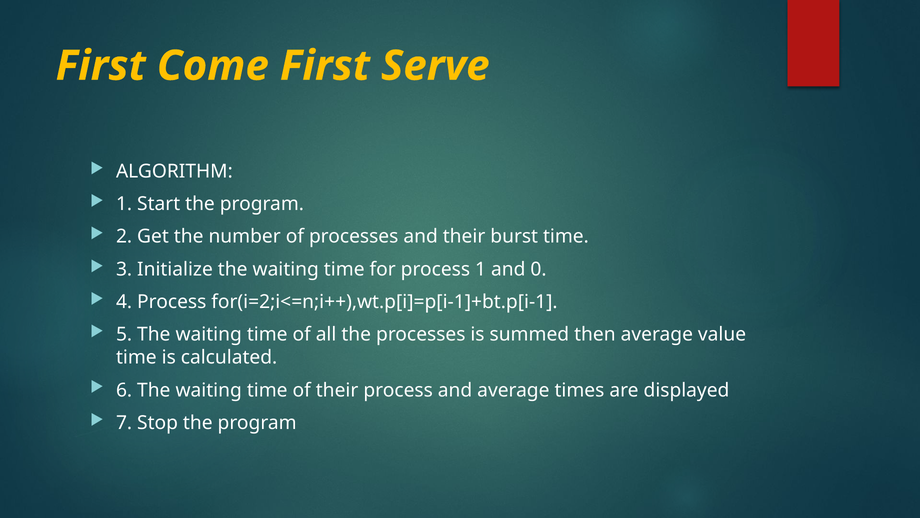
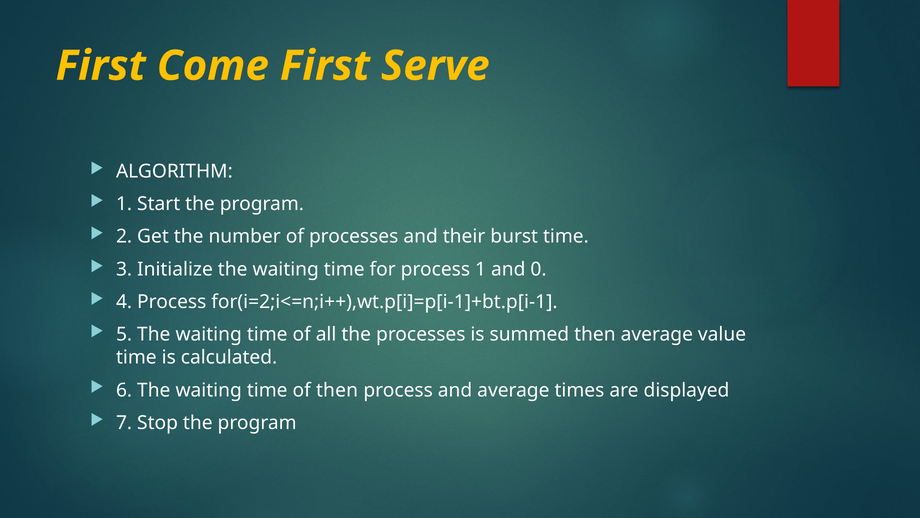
of their: their -> then (337, 390)
